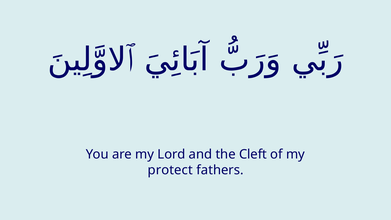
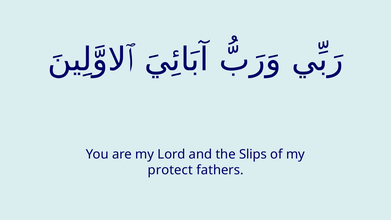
Cleft: Cleft -> Slips (253, 154)
